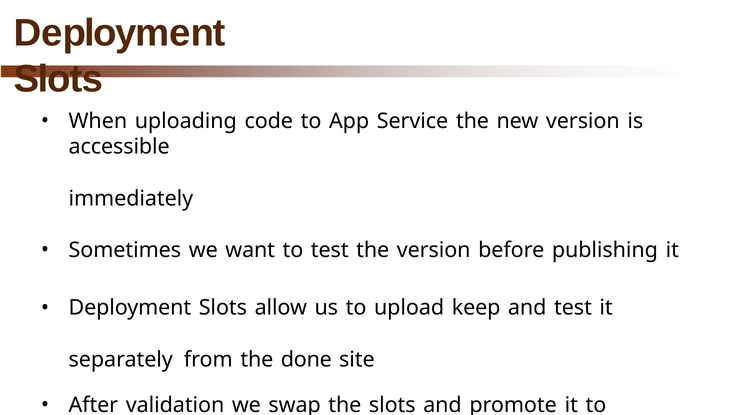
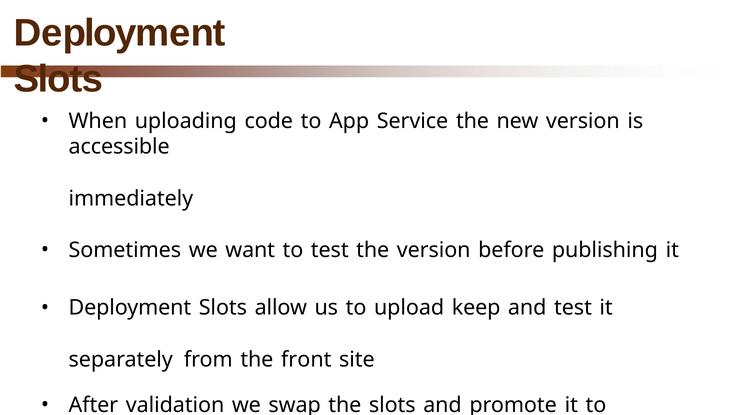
done: done -> front (306, 360)
